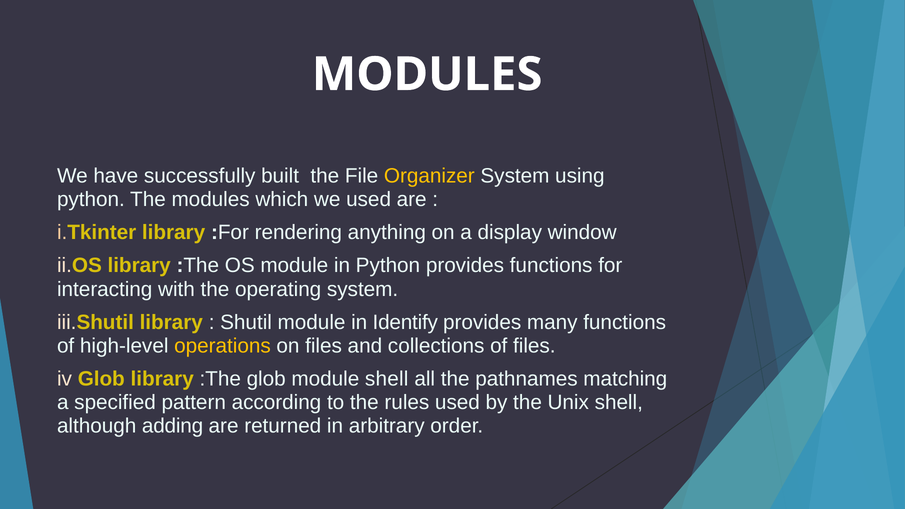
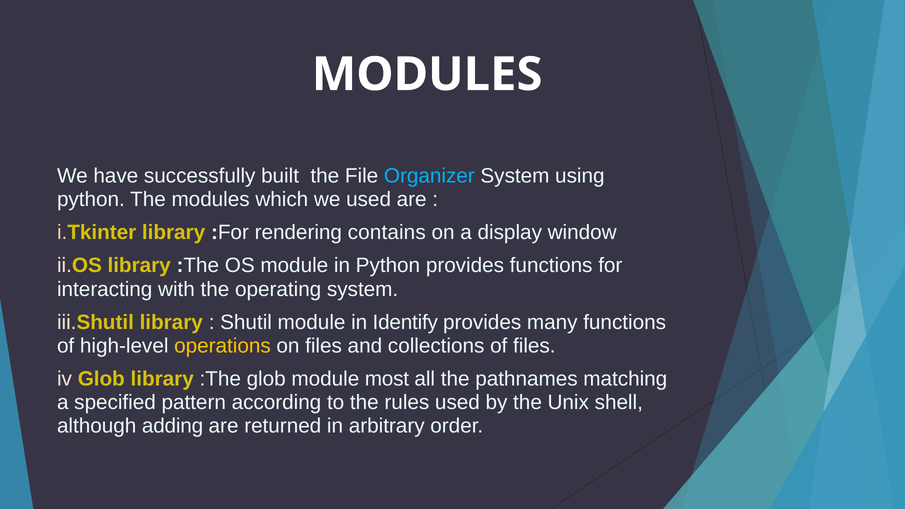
Organizer colour: yellow -> light blue (429, 176)
anything: anything -> contains (387, 233)
module shell: shell -> most (387, 379)
